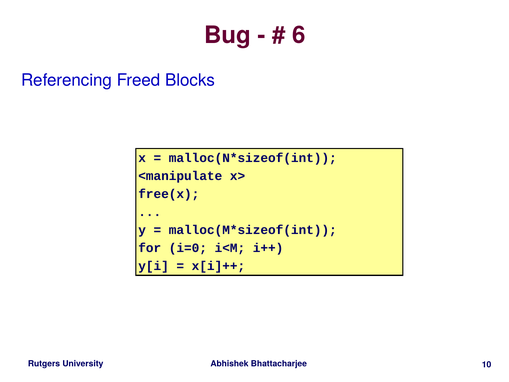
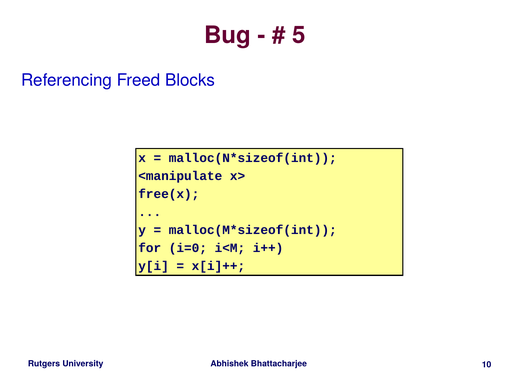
6: 6 -> 5 (299, 35)
